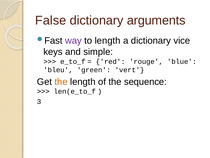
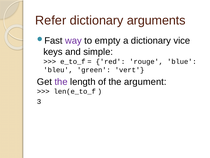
False: False -> Refer (51, 20)
to length: length -> empty (108, 41)
the colour: orange -> purple (61, 81)
sequence: sequence -> argument (145, 81)
